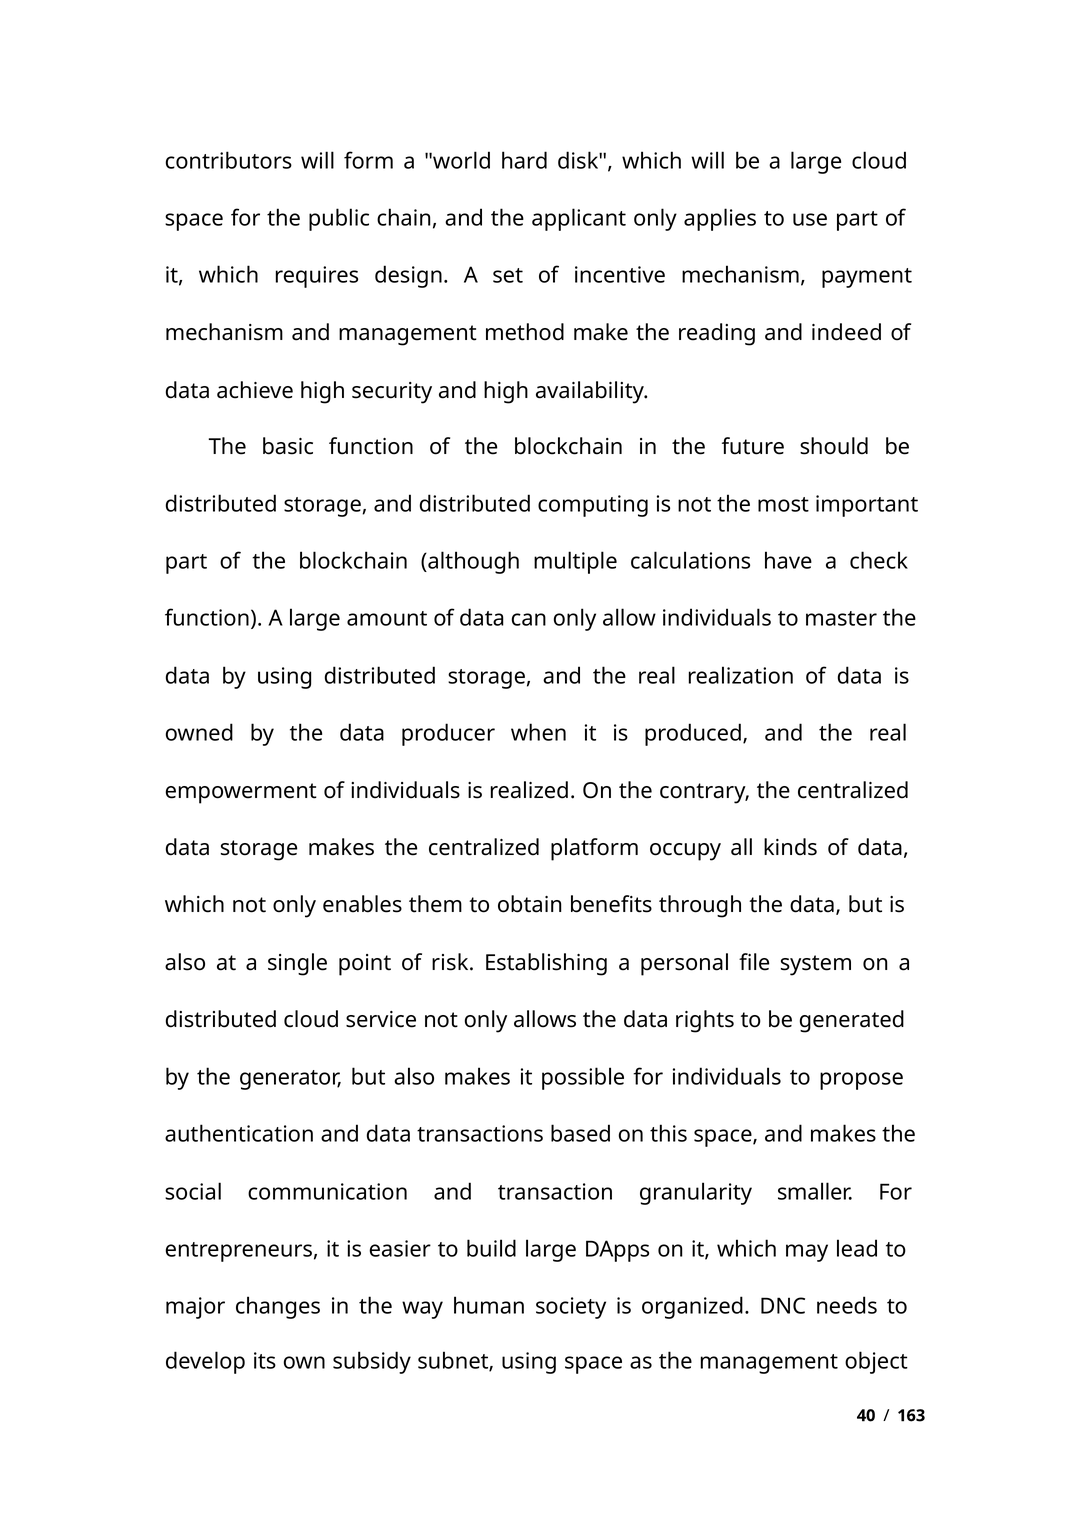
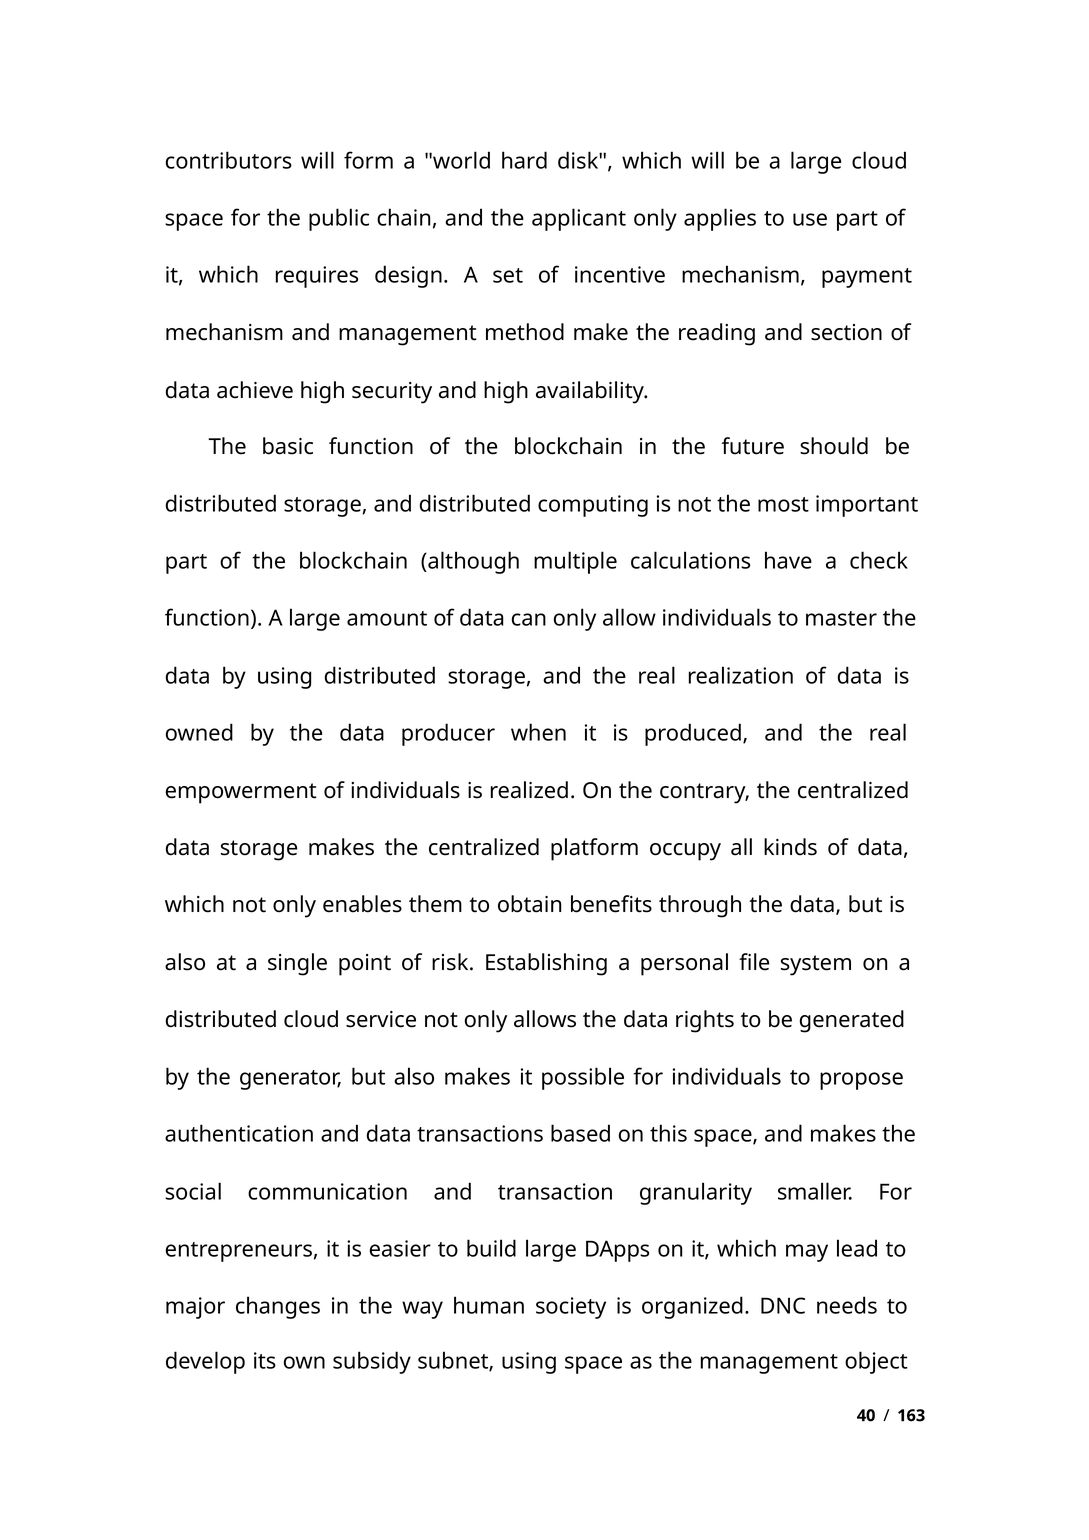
indeed: indeed -> section (847, 333)
